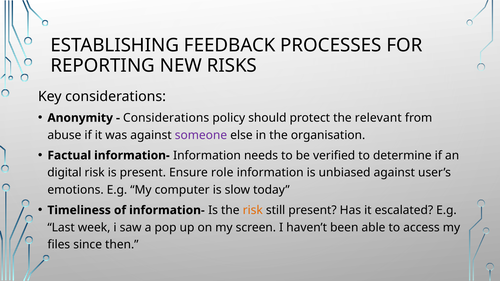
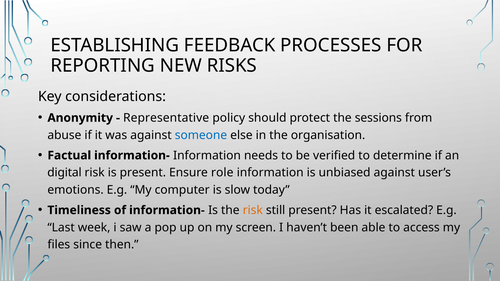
Considerations: Considerations -> Representative (166, 118)
relevant: relevant -> sessions (378, 118)
someone colour: purple -> blue (201, 135)
